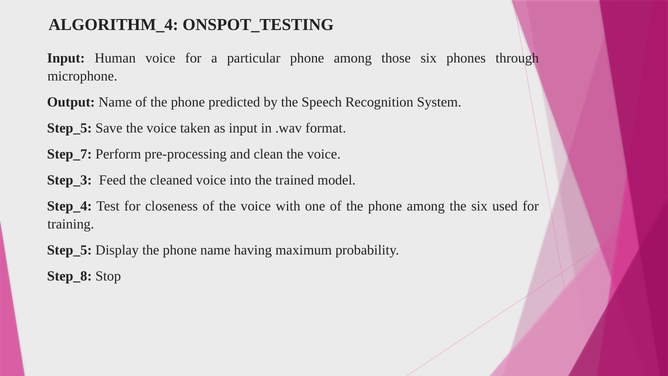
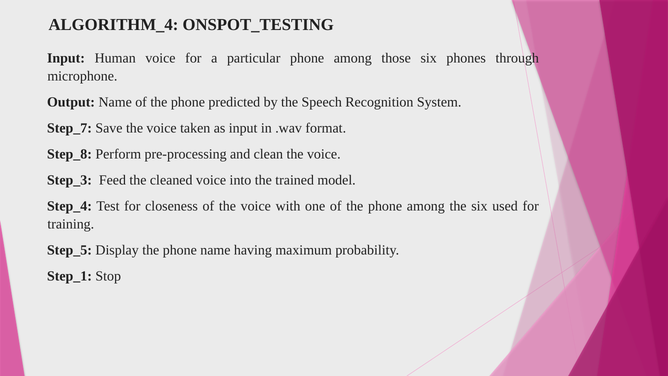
Step_5: Step_5 -> Step_7 (69, 128)
Step_7: Step_7 -> Step_8 (69, 154)
Step_8: Step_8 -> Step_1 (69, 276)
